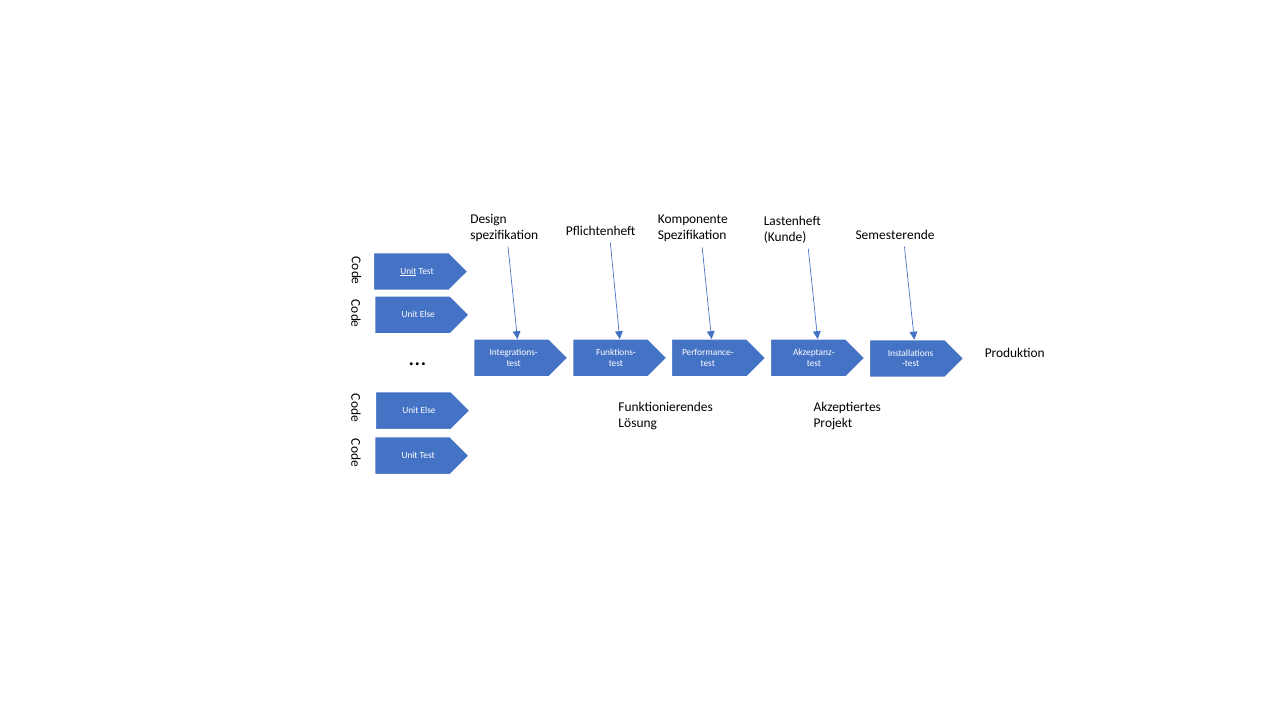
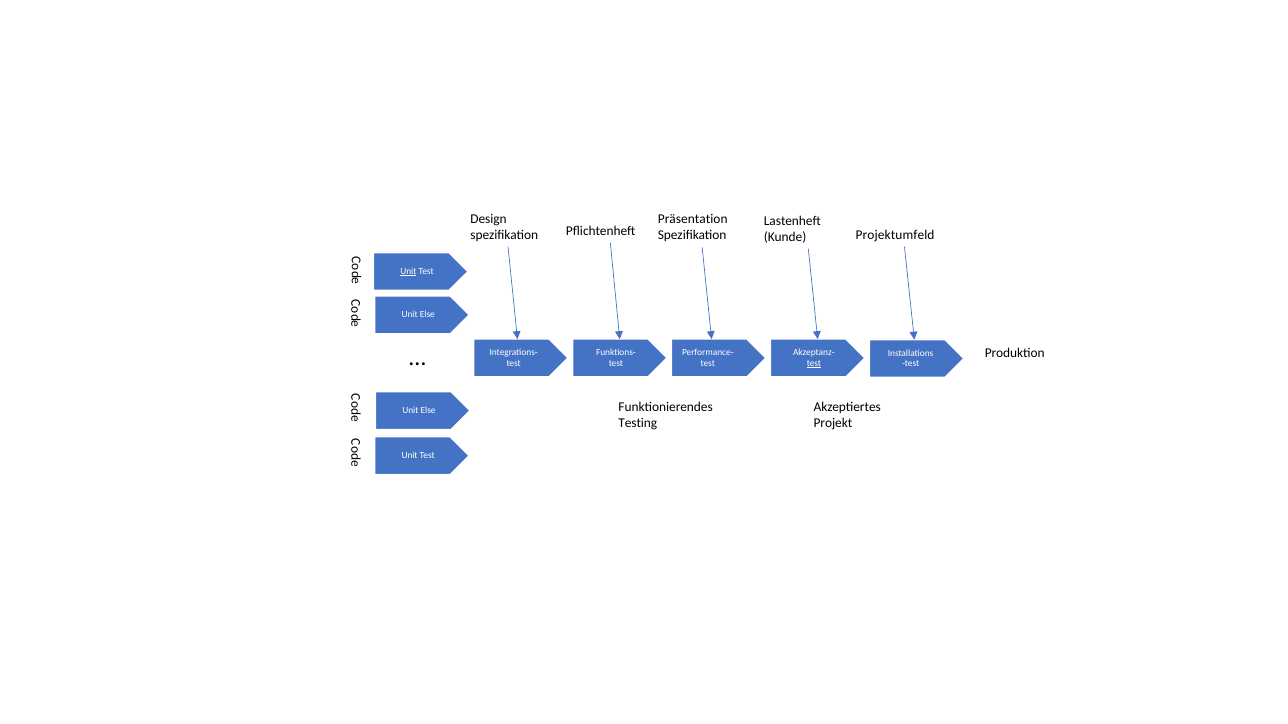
Komponente: Komponente -> Präsentation (693, 220)
Semesterende: Semesterende -> Projektumfeld (895, 235)
test underline: none -> present (814, 363)
Lösung: Lösung -> Testing (638, 423)
